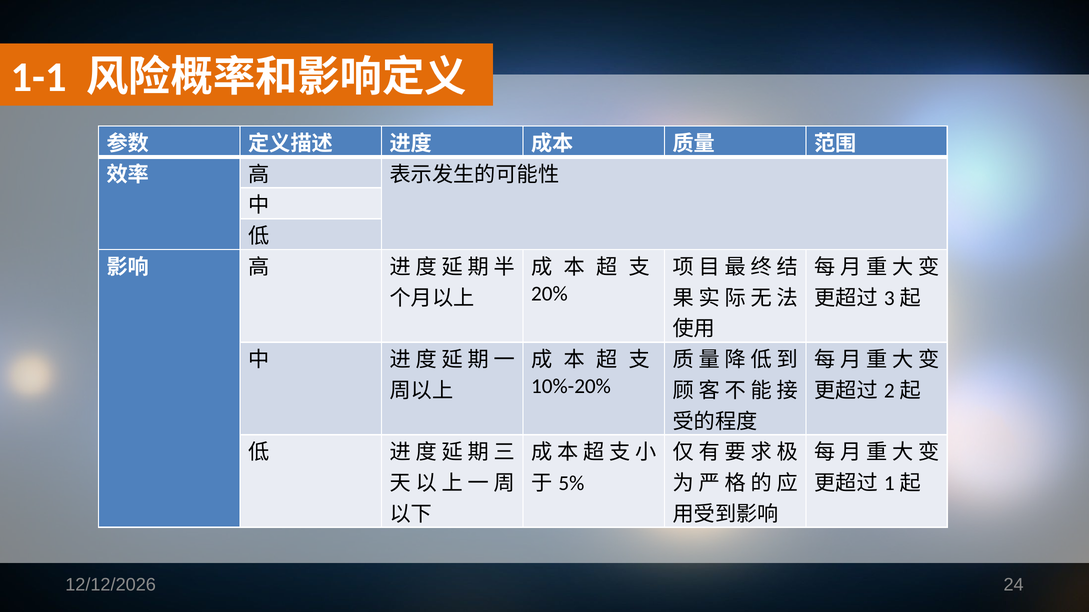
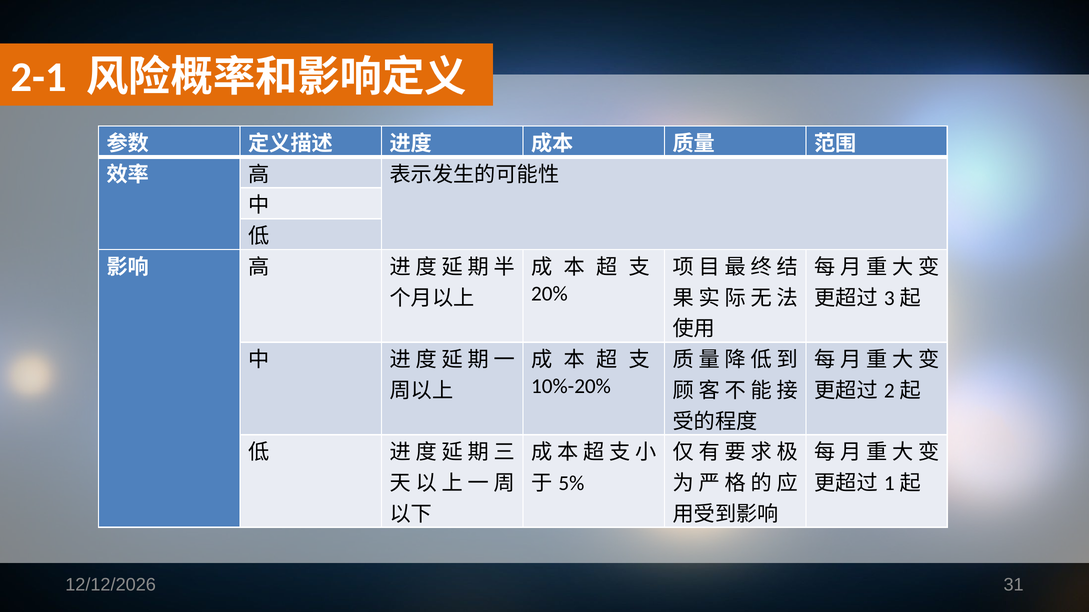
1-1: 1-1 -> 2-1 (39, 77)
24: 24 -> 31 (1014, 585)
